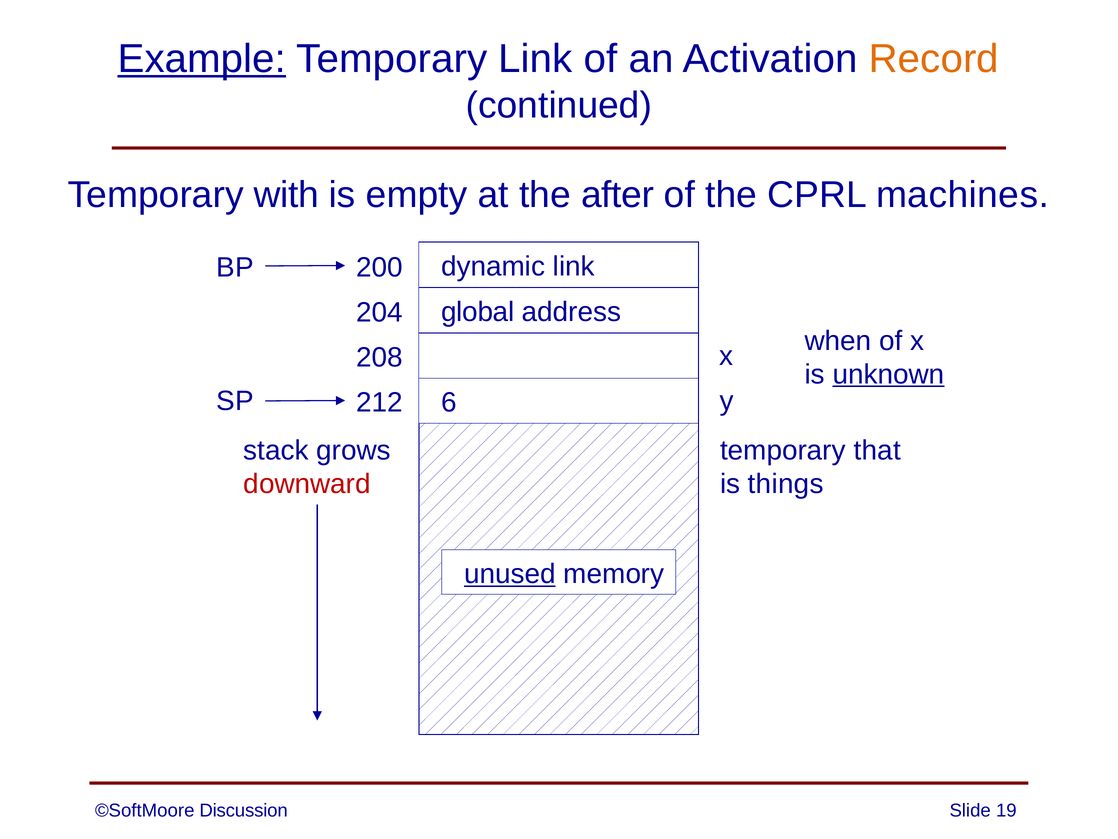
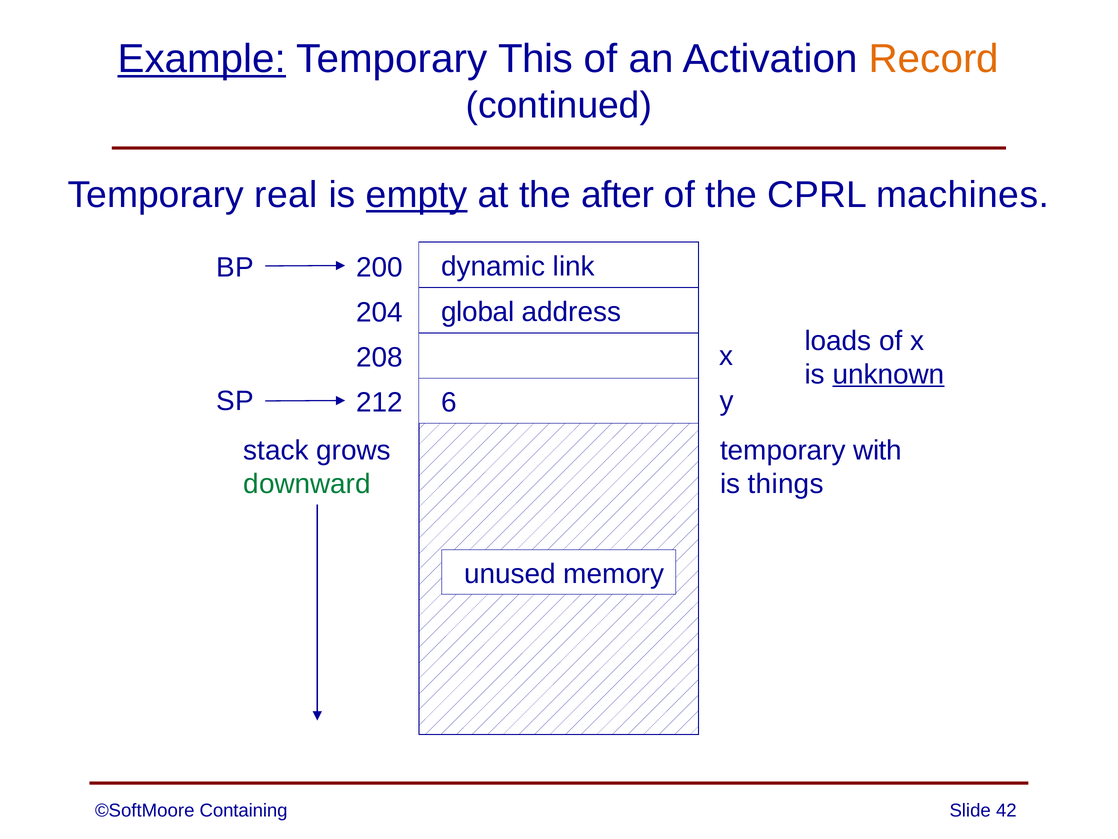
Temporary Link: Link -> This (536, 59)
with: with -> real (286, 195)
empty underline: none -> present (417, 195)
when: when -> loads (838, 341)
that: that -> with (878, 450)
downward colour: red -> green (307, 484)
unused underline: present -> none (510, 574)
Discussion: Discussion -> Containing (244, 810)
19: 19 -> 42 (1006, 810)
